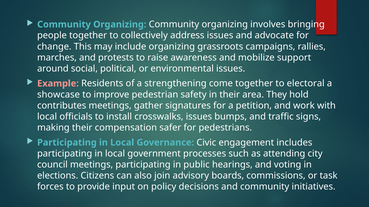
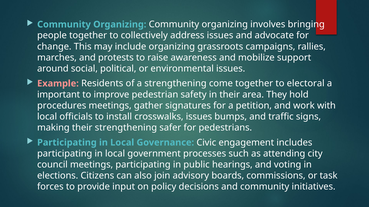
showcase: showcase -> important (59, 95)
contributes: contributes -> procedures (62, 106)
their compensation: compensation -> strengthening (126, 128)
